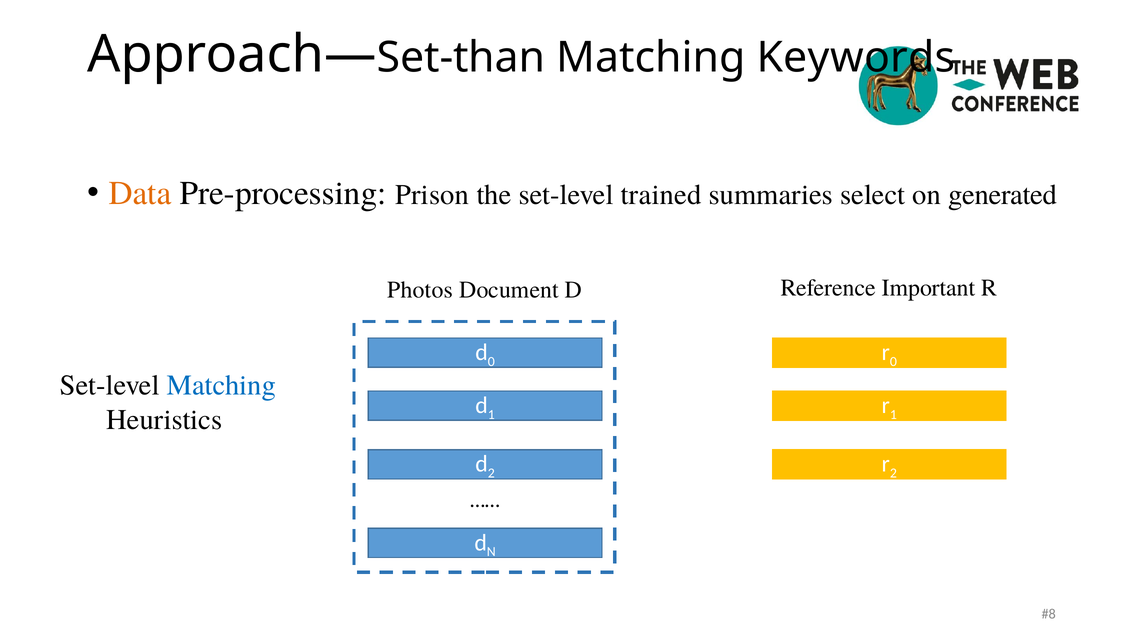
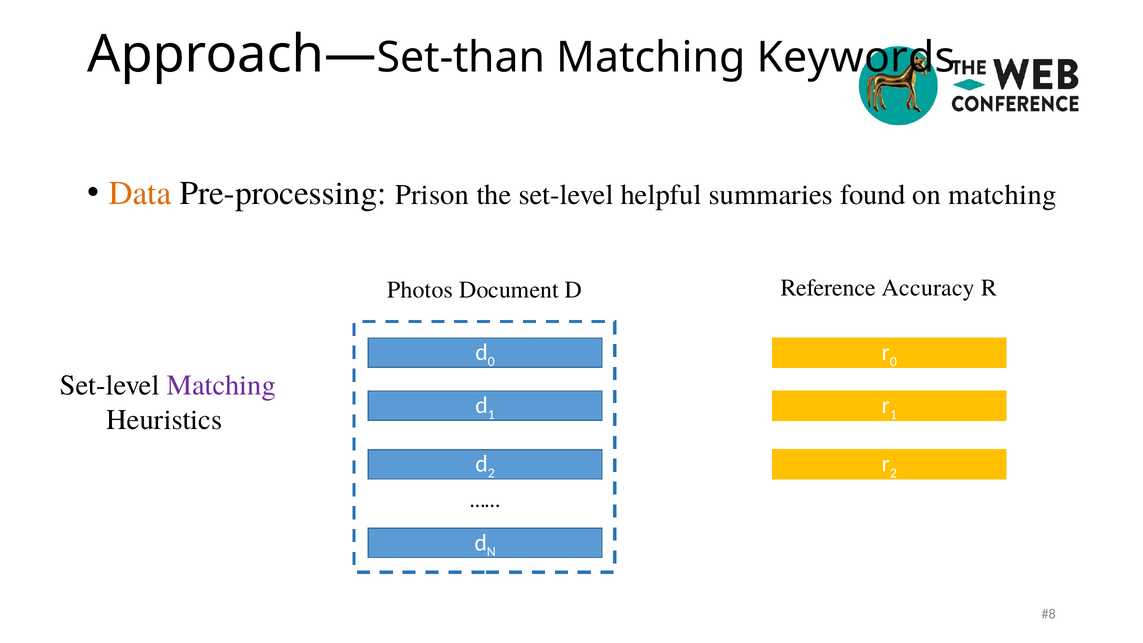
trained: trained -> helpful (661, 195)
select: select -> found (873, 195)
on generated: generated -> matching (1002, 195)
Important: Important -> Accuracy (928, 288)
Matching colour: blue -> purple (221, 385)
